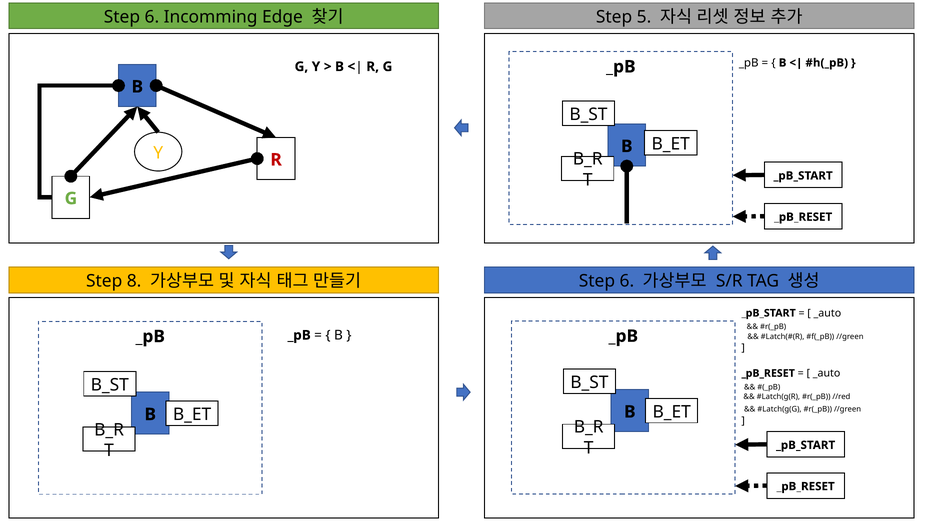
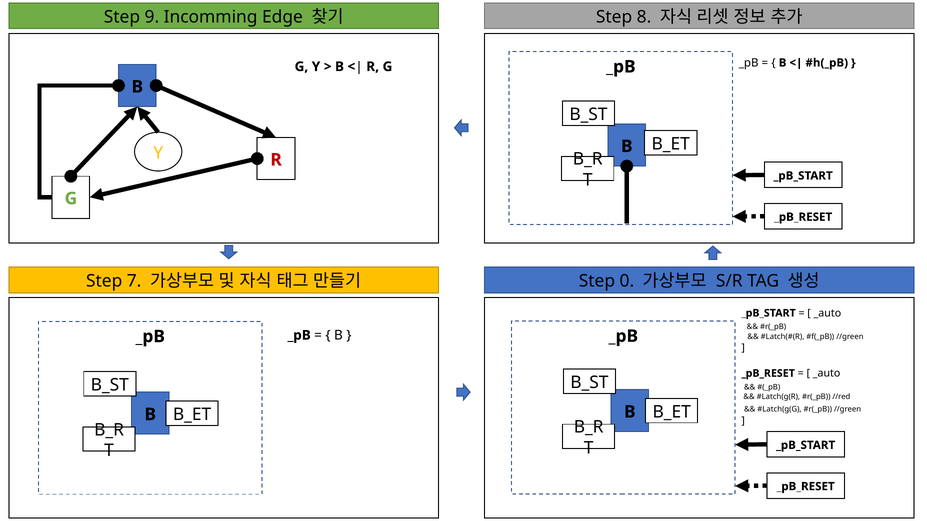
6: 6 -> 9 (152, 17)
5: 5 -> 8 (644, 17)
8: 8 -> 7 (134, 281)
6: 6 -> 0 (627, 281)
